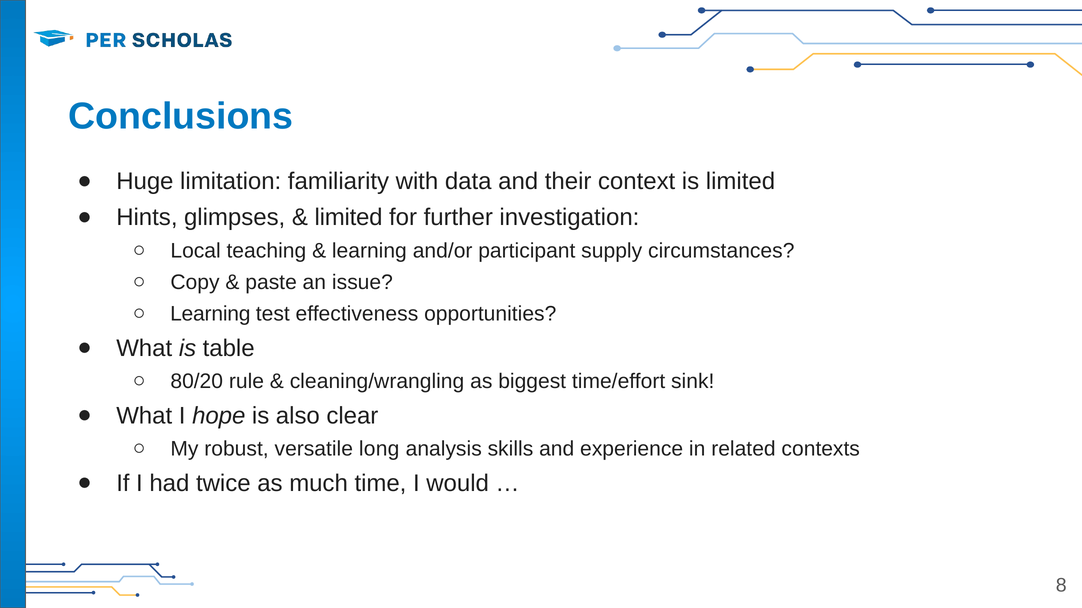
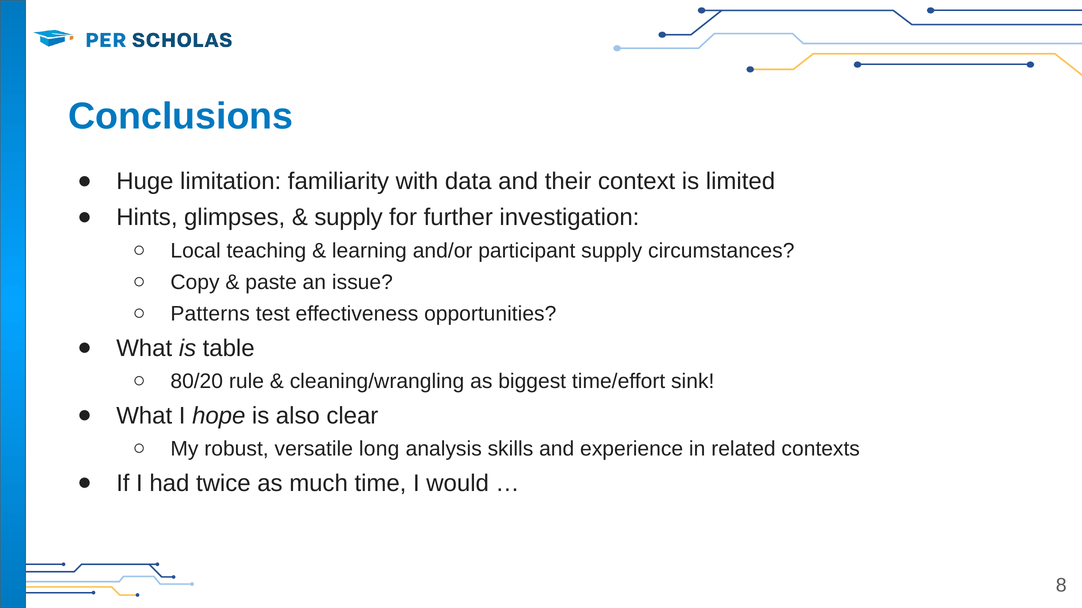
limited: limited -> supply (349, 218)
Learning: Learning -> Patterns (210, 314)
